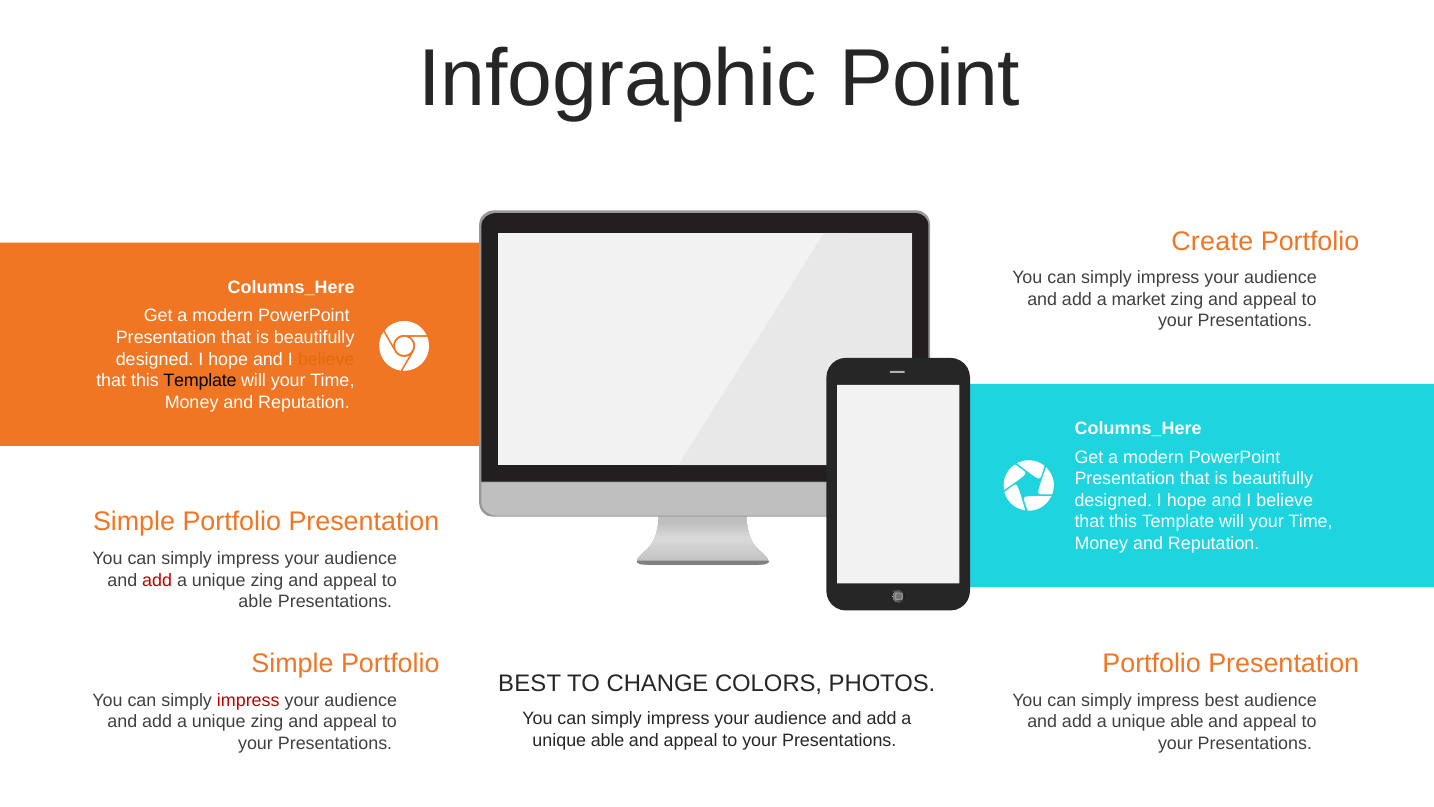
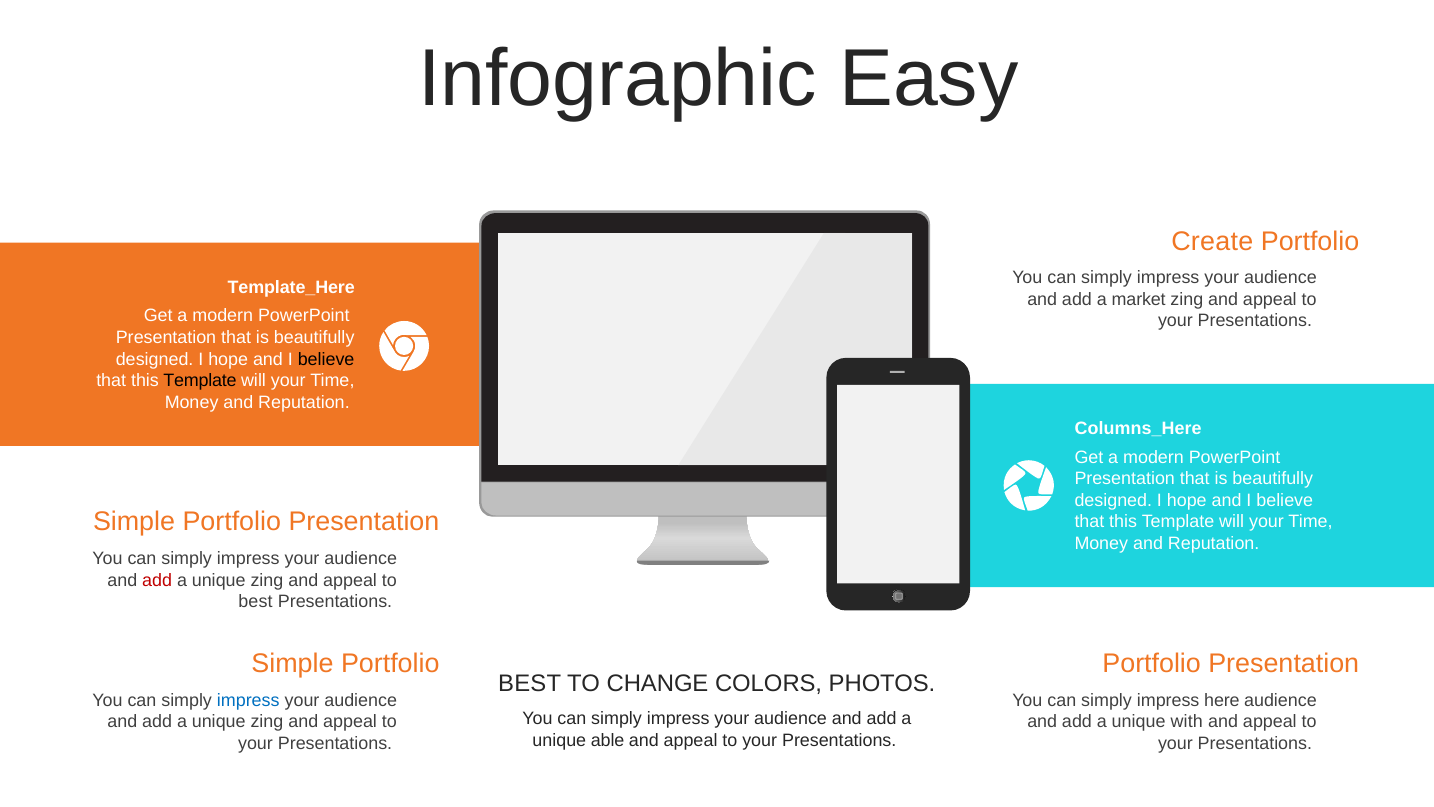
Point: Point -> Easy (929, 79)
Columns_Here: Columns_Here -> Template_Here (291, 287)
believe colour: orange -> black (326, 359)
able: able -> best (255, 602)
impress colour: red -> blue (248, 700)
impress best: best -> here (1222, 700)
able: able -> with (1187, 722)
